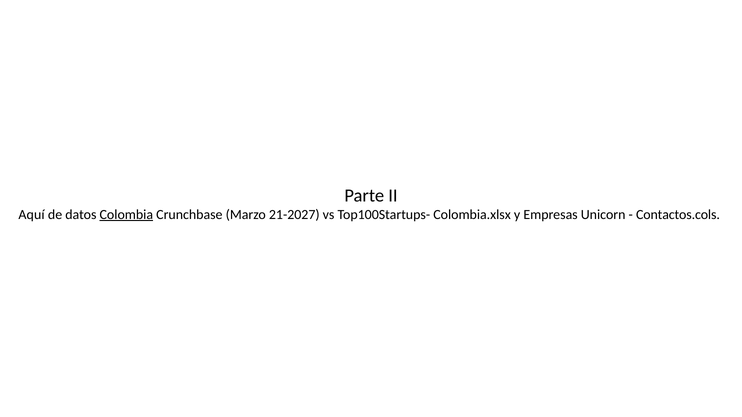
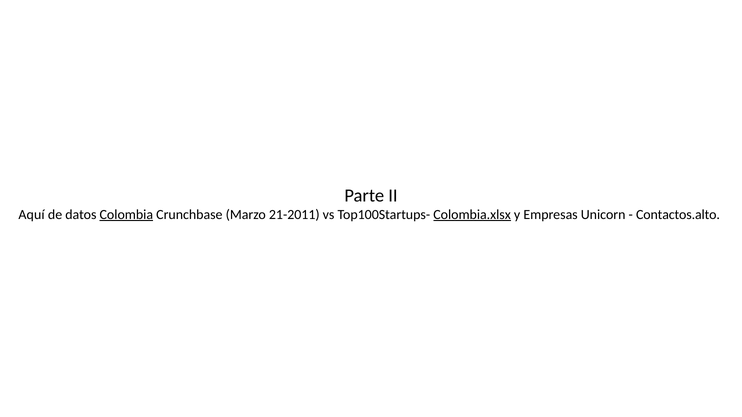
21-2027: 21-2027 -> 21-2011 (294, 215)
Colombia.xlsx underline: none -> present (472, 215)
Contactos.cols: Contactos.cols -> Contactos.alto (678, 215)
